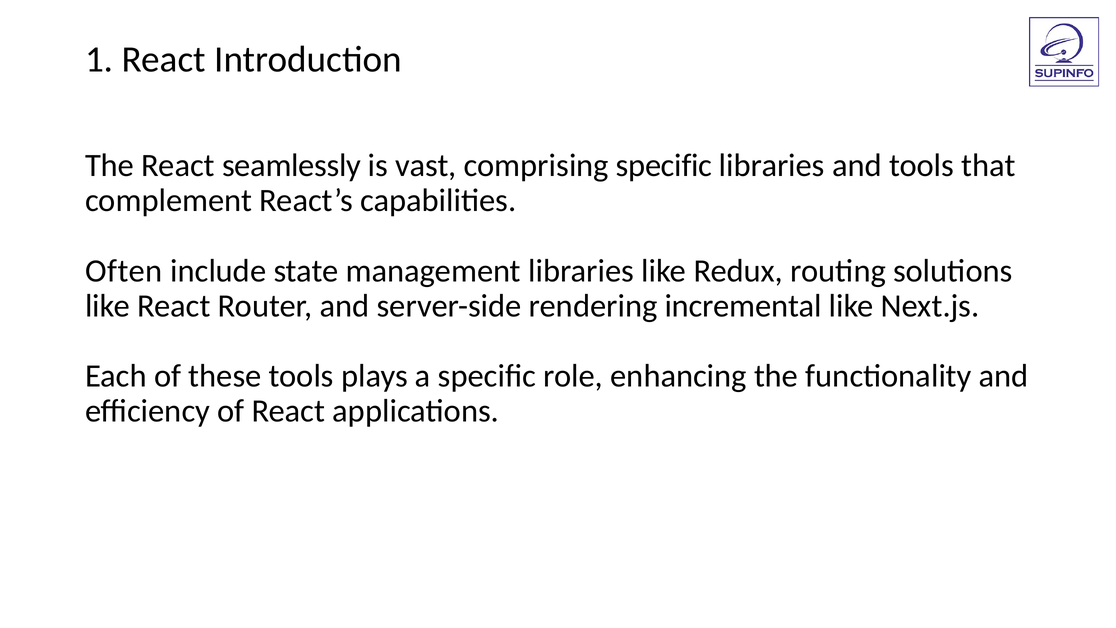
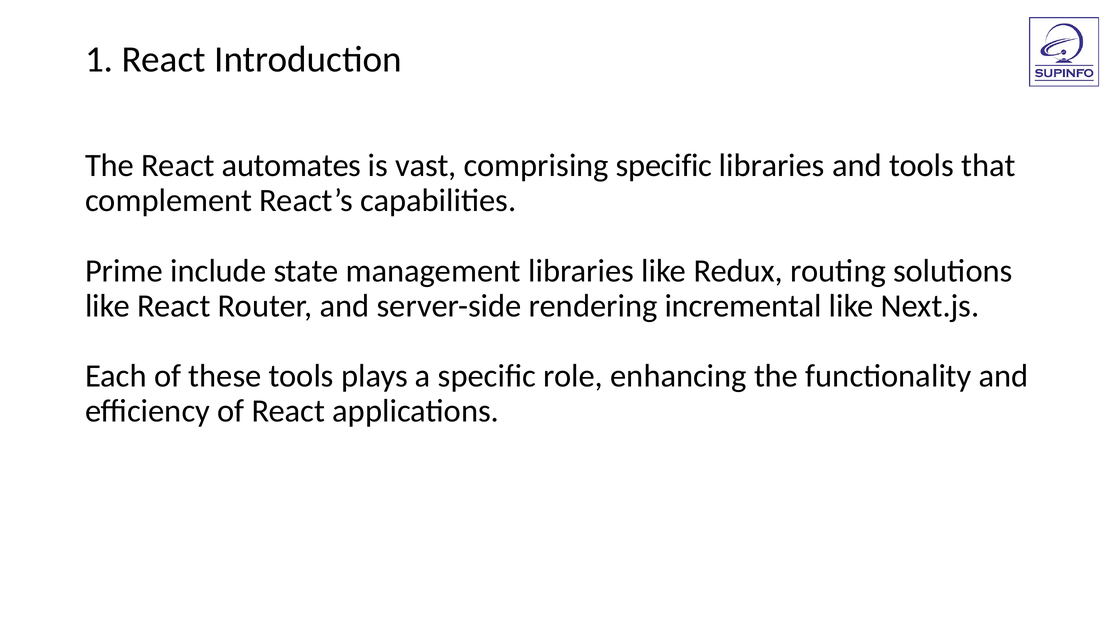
seamlessly: seamlessly -> automates (291, 165)
Often: Often -> Prime (124, 271)
